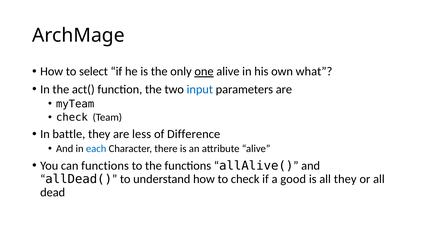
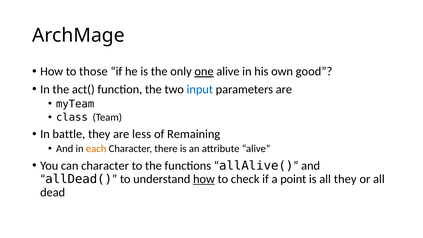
select: select -> those (93, 72)
what: what -> good (314, 72)
check: check -> class (72, 117)
Difference: Difference -> Remaining (194, 134)
each colour: blue -> orange (96, 149)
can functions: functions -> character (105, 166)
how underline: none -> present (204, 179)
good: good -> point (293, 179)
